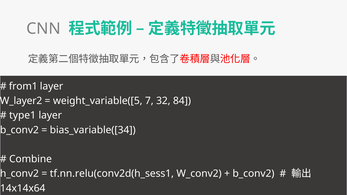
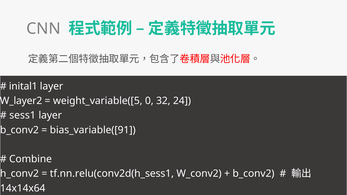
from1: from1 -> inital1 (23, 86)
7: 7 -> 0 (149, 101)
84: 84 -> 24 (182, 101)
type1: type1 -> sess1 (22, 115)
bias_variable([34: bias_variable([34 -> bias_variable([91 (93, 130)
